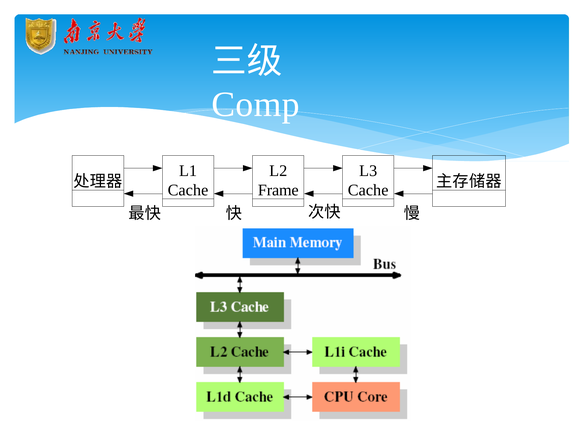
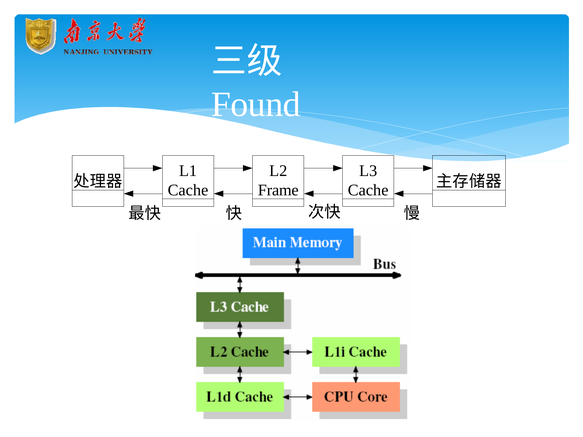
Comp: Comp -> Found (256, 104)
